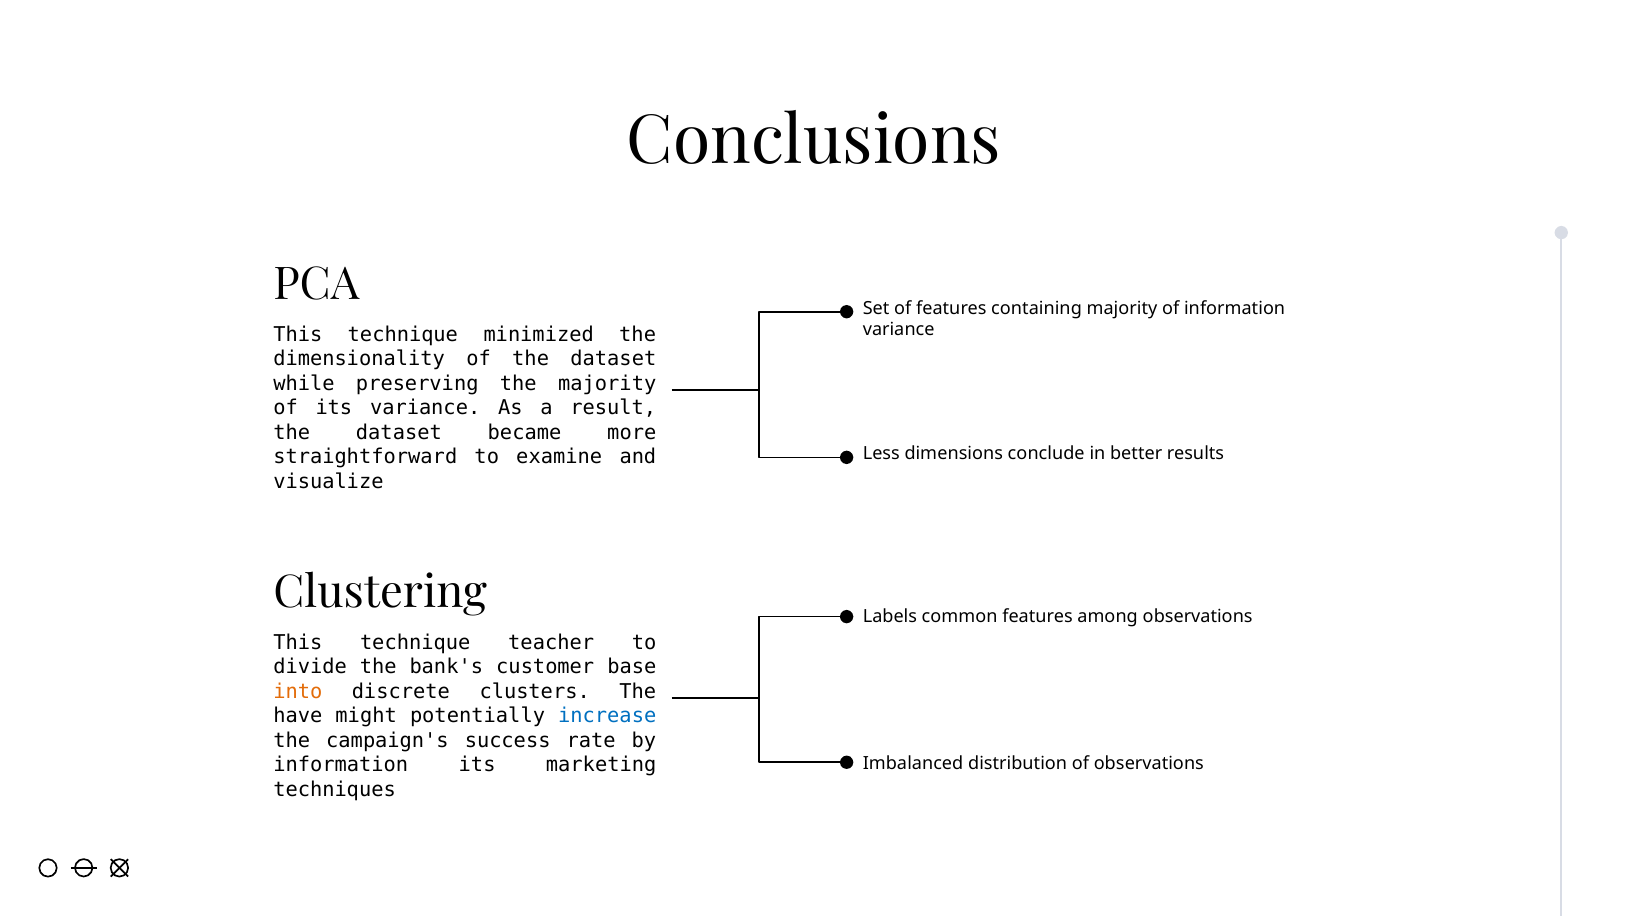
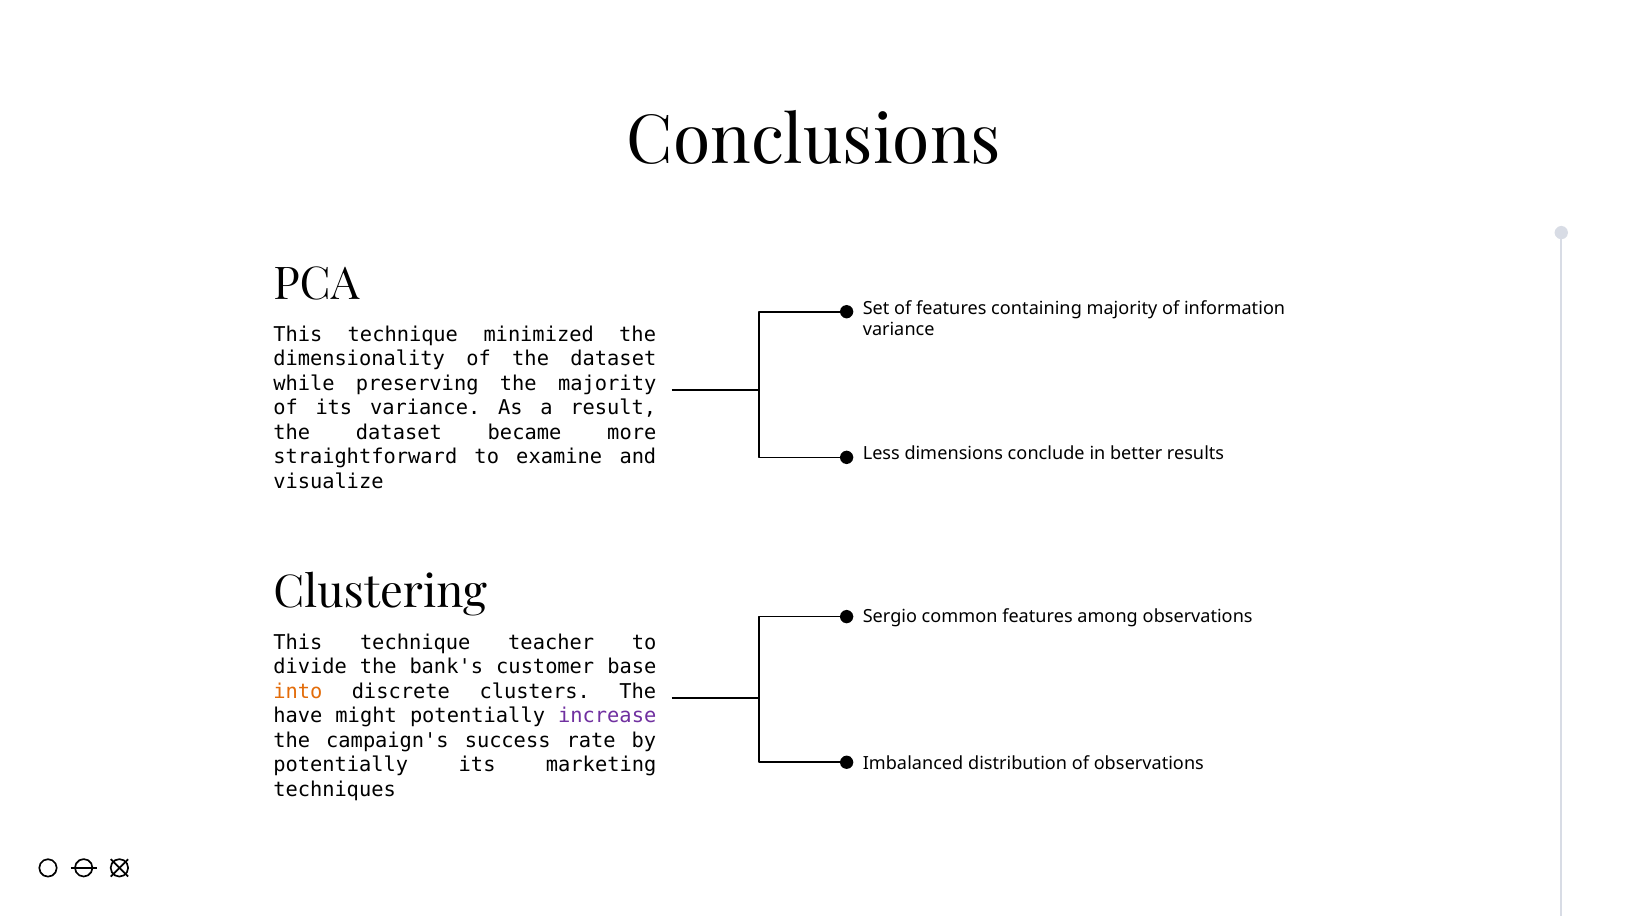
Labels: Labels -> Sergio (890, 616)
increase colour: blue -> purple (607, 716)
information: information -> potentially (341, 765)
